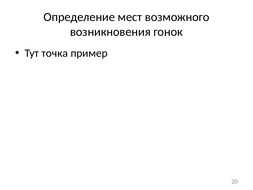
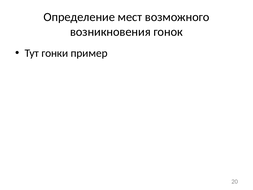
точка: точка -> гонки (55, 53)
